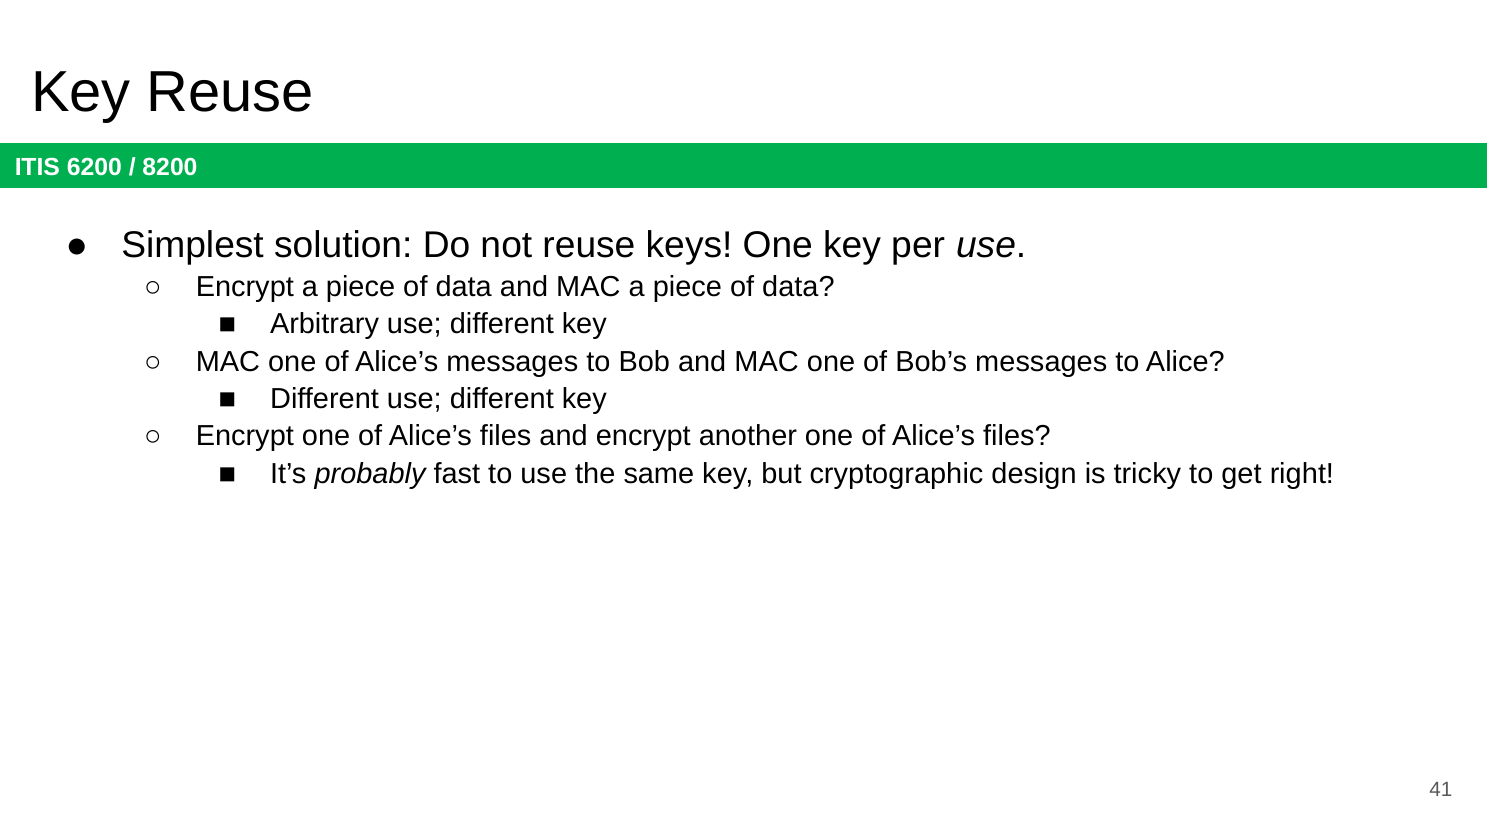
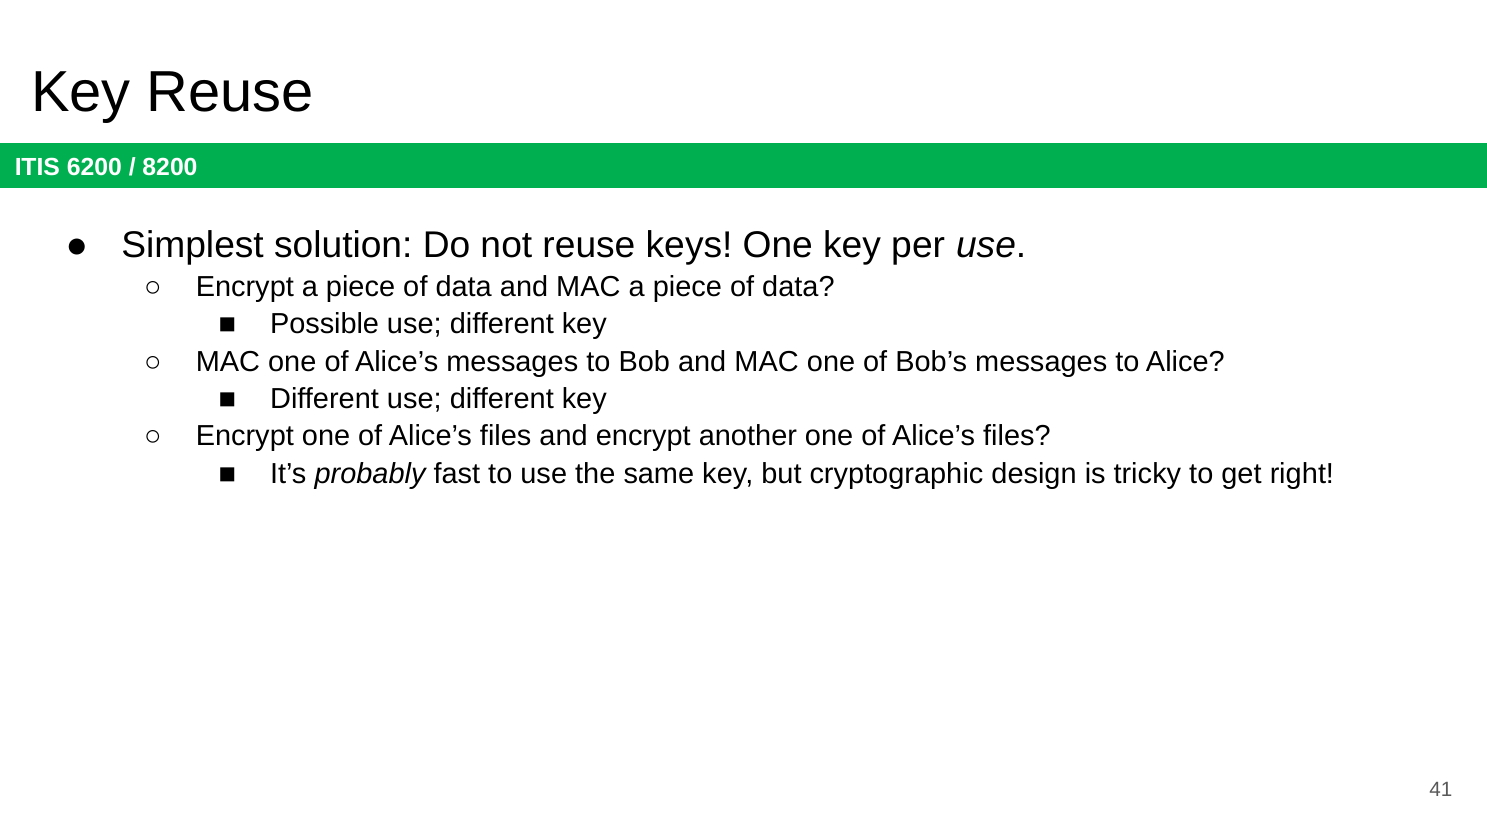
Arbitrary: Arbitrary -> Possible (325, 324)
